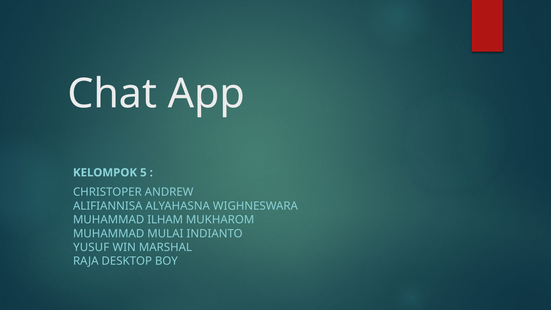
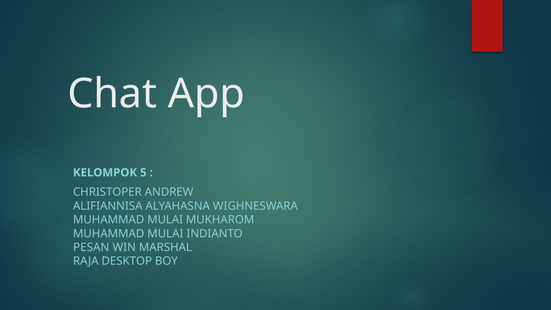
ILHAM: ILHAM -> MULAI (165, 220)
YUSUF: YUSUF -> PESAN (91, 247)
